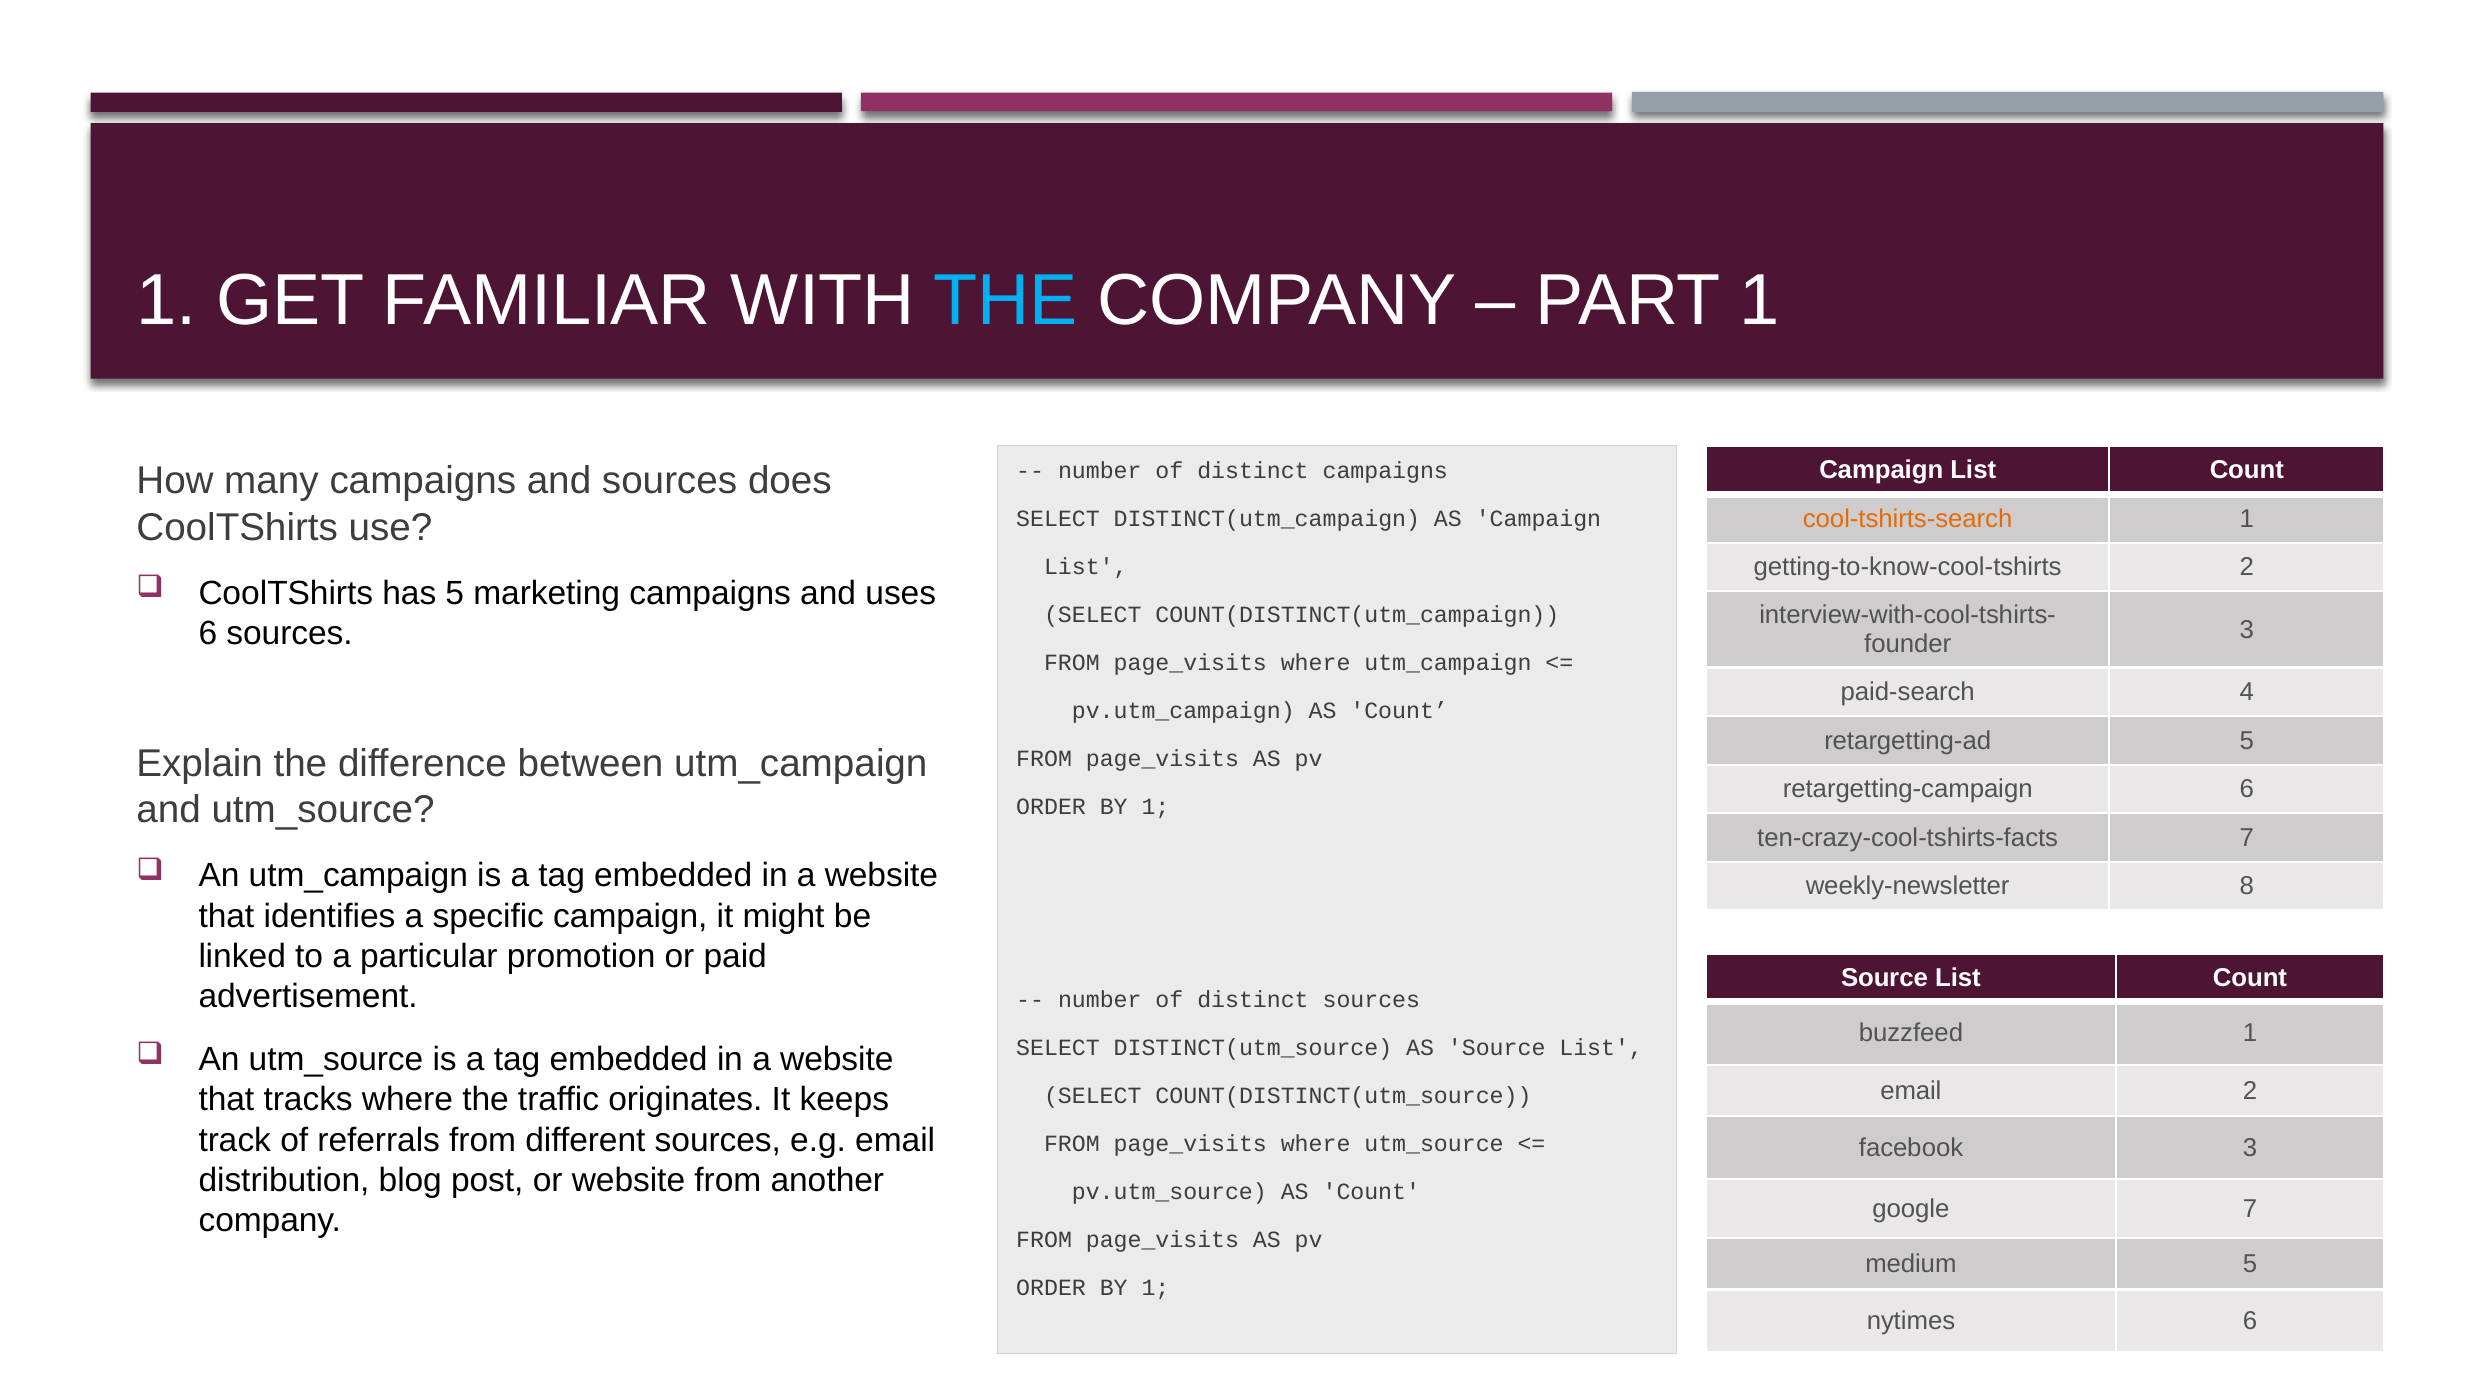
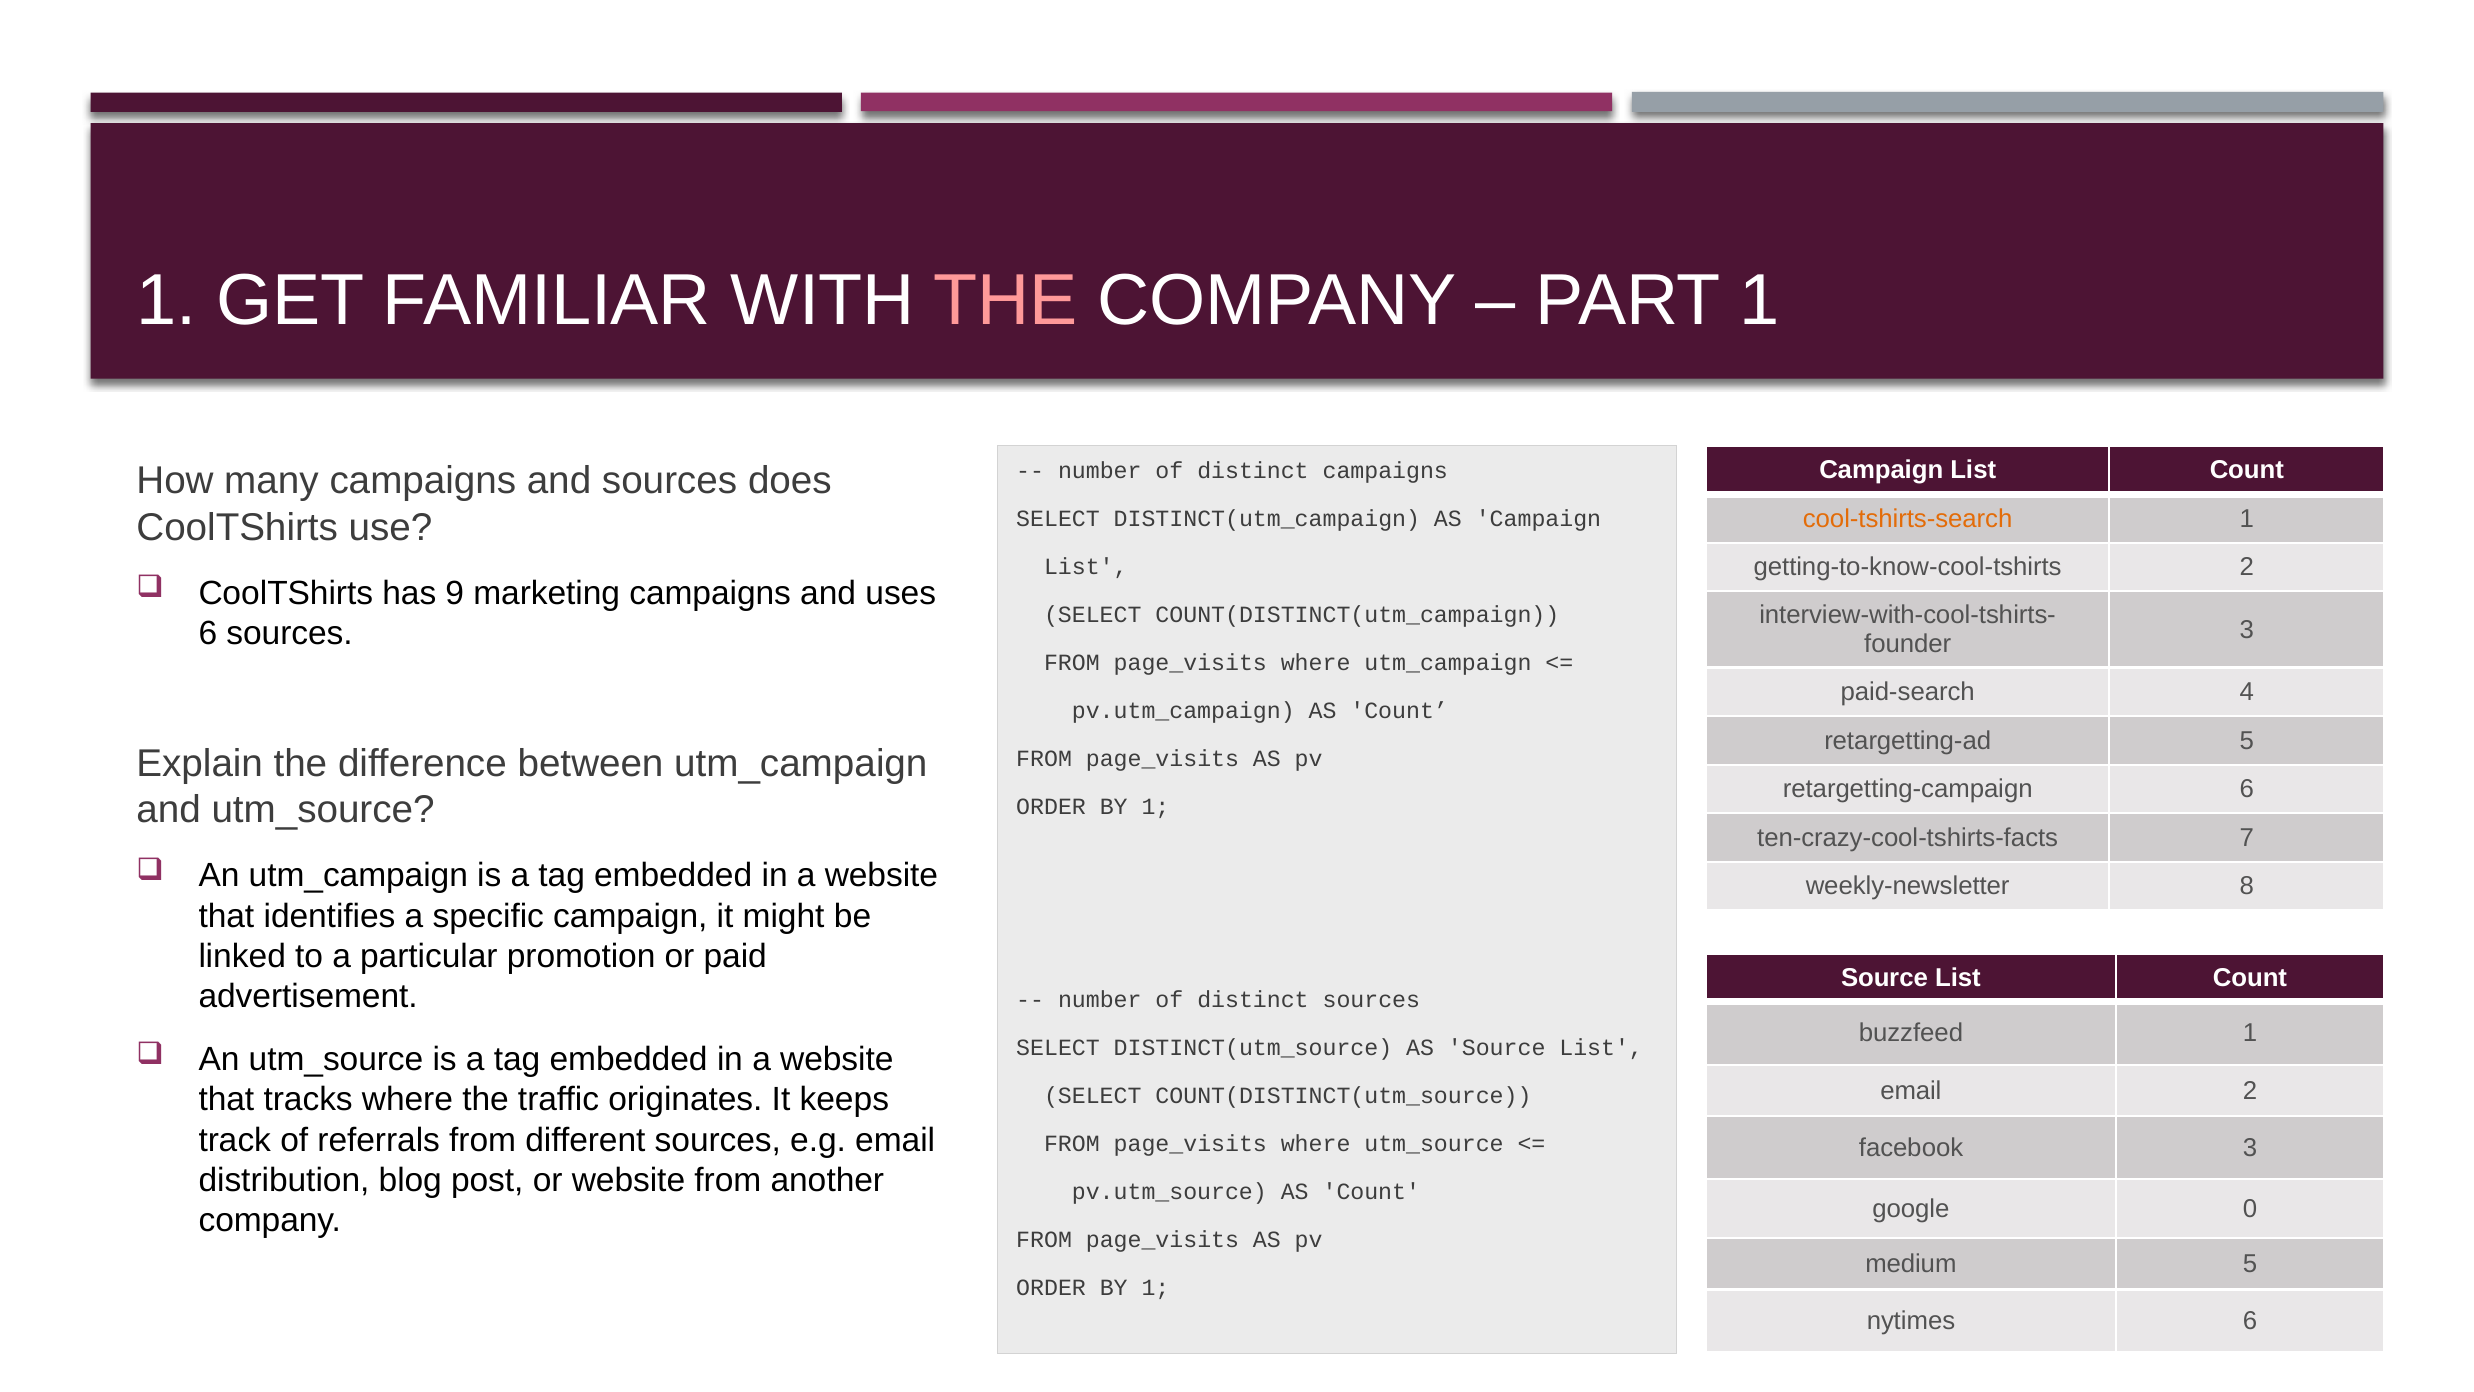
THE colour: light blue -> pink (1006, 301)
has 5: 5 -> 9 (455, 593)
google 7: 7 -> 0 (2250, 1208)
